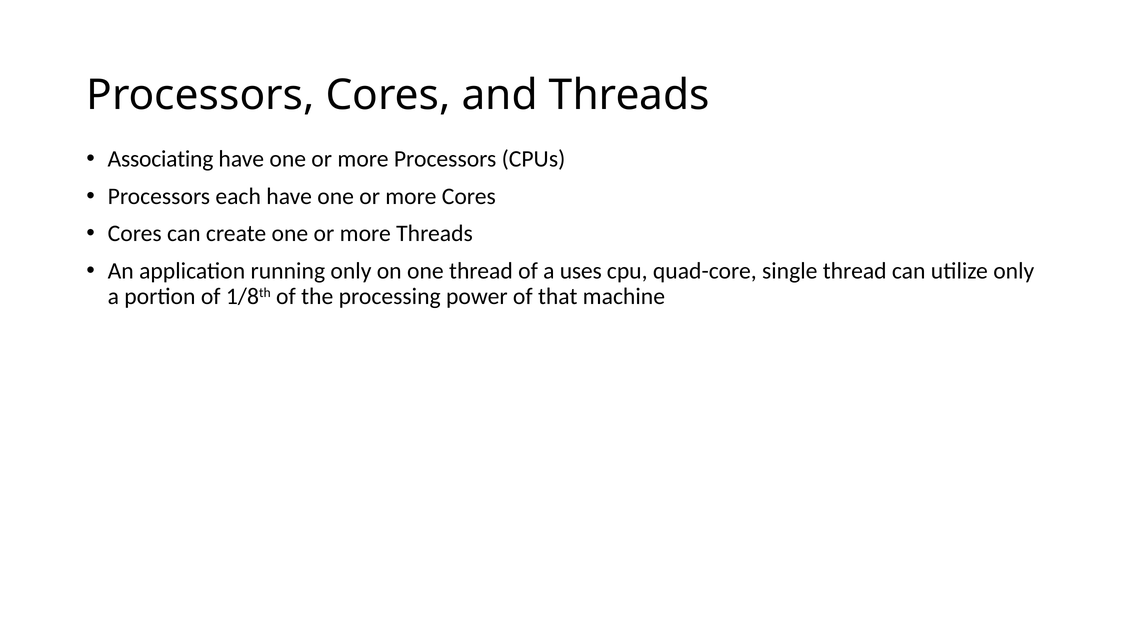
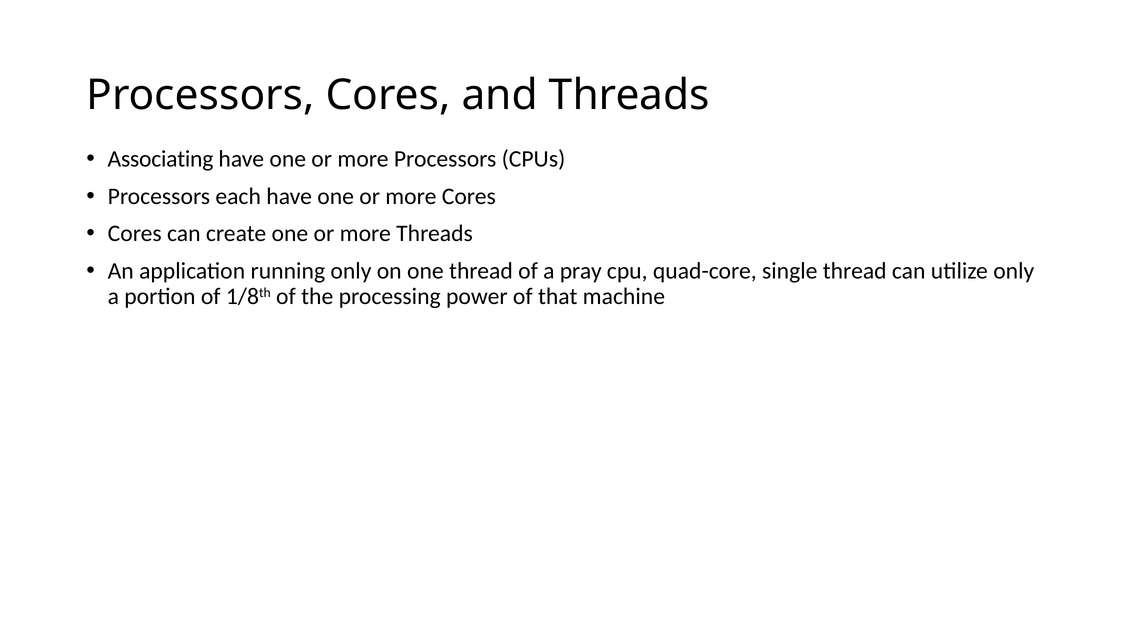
uses: uses -> pray (581, 271)
